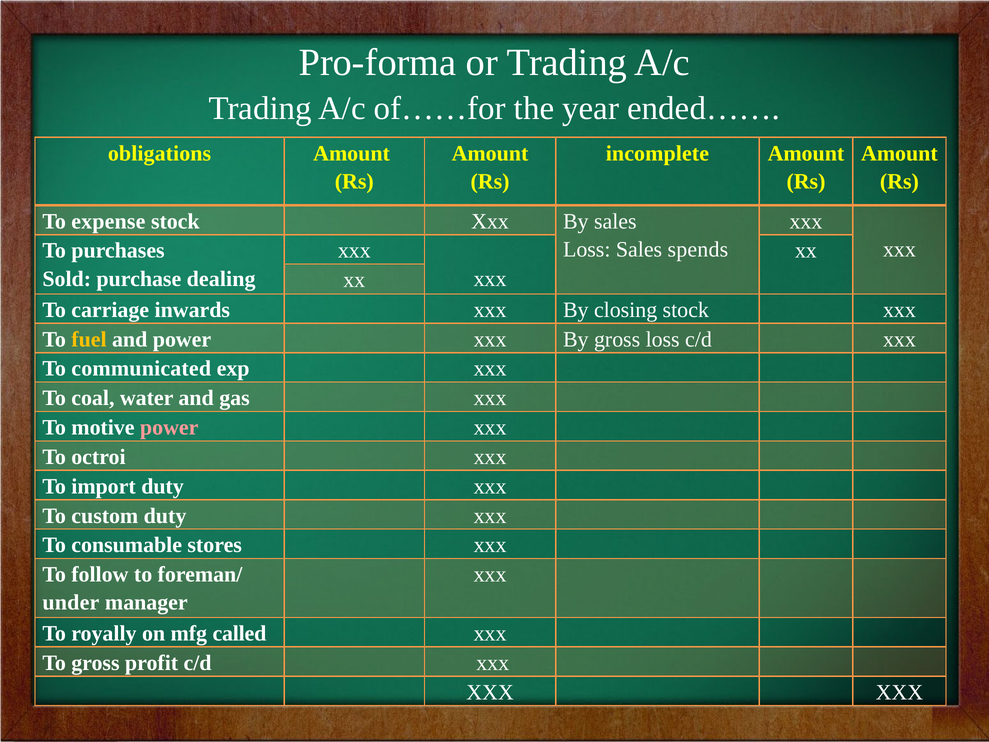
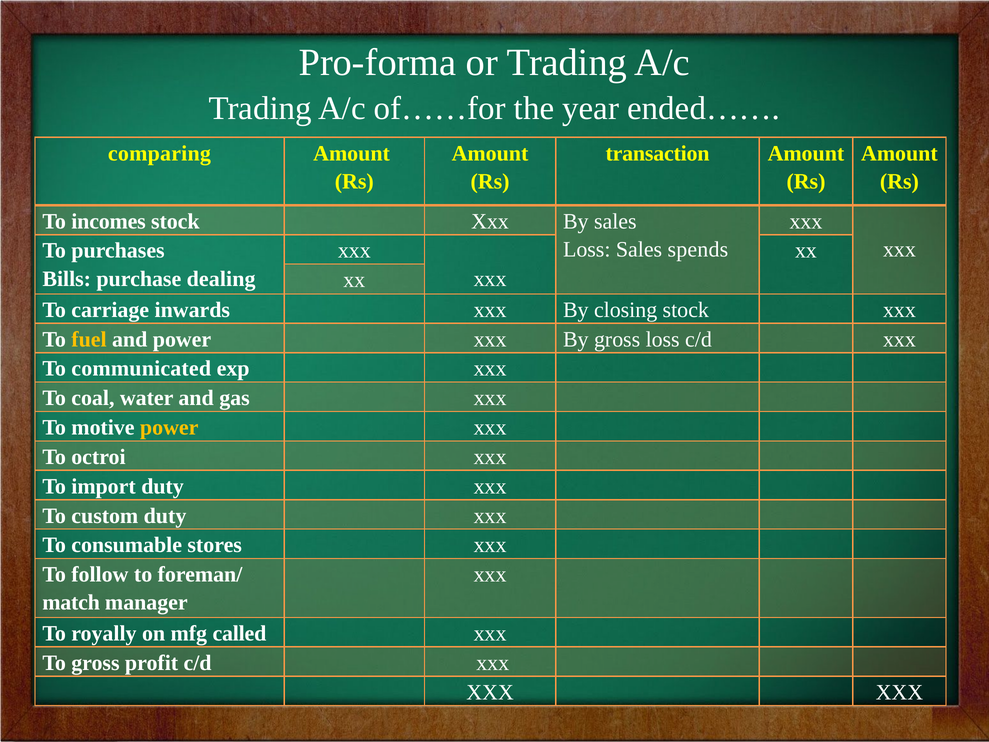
obligations: obligations -> comparing (159, 153)
incomplete: incomplete -> transaction (658, 153)
expense: expense -> incomes (109, 221)
Sold: Sold -> Bills (67, 279)
power colour: pink -> yellow (169, 427)
under: under -> match (71, 602)
